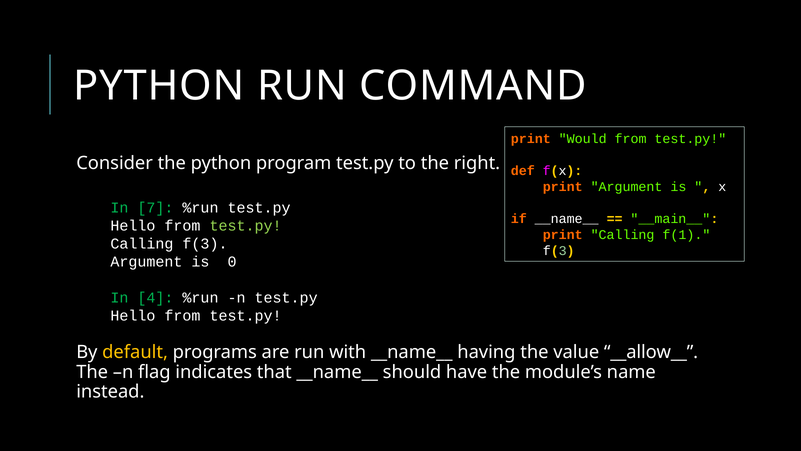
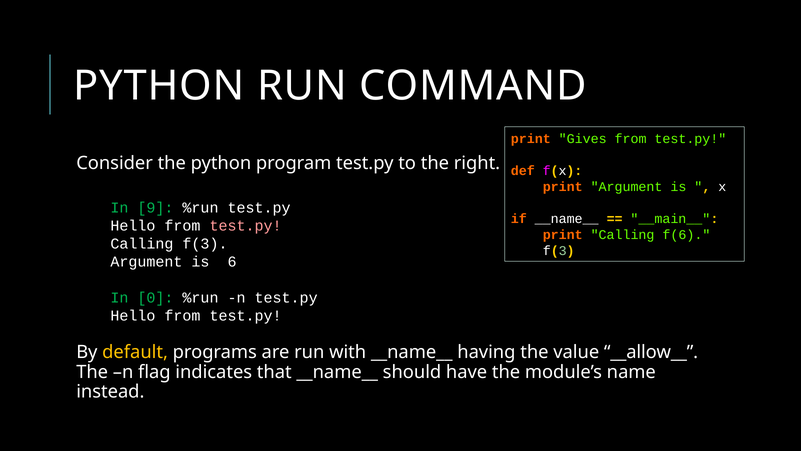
Would: Would -> Gives (583, 139)
7: 7 -> 9 (155, 208)
test.py colour: light green -> pink (246, 226)
f(1: f(1 -> f(6 (686, 235)
0: 0 -> 6 (232, 262)
4: 4 -> 0 (155, 298)
